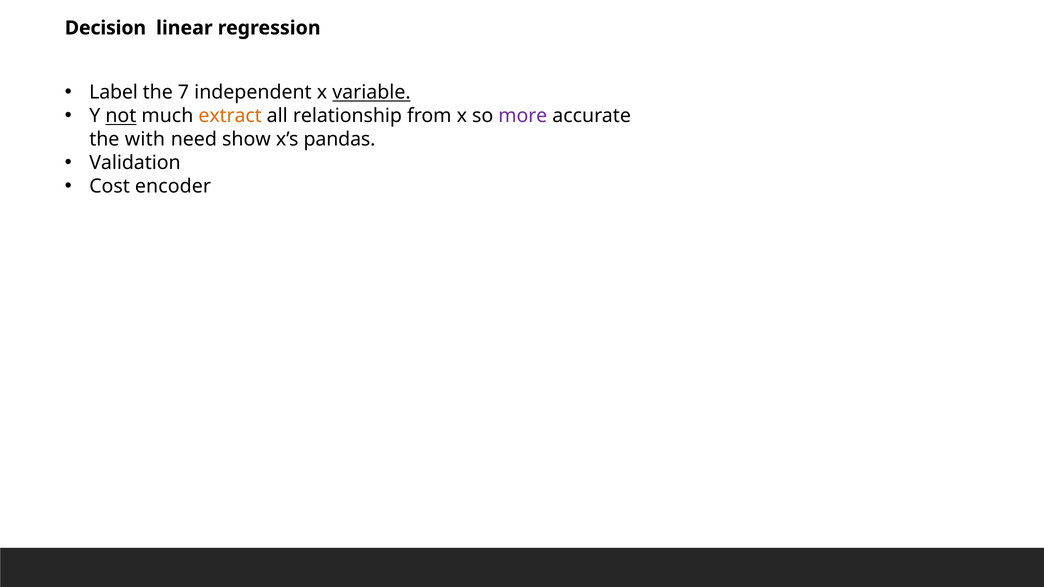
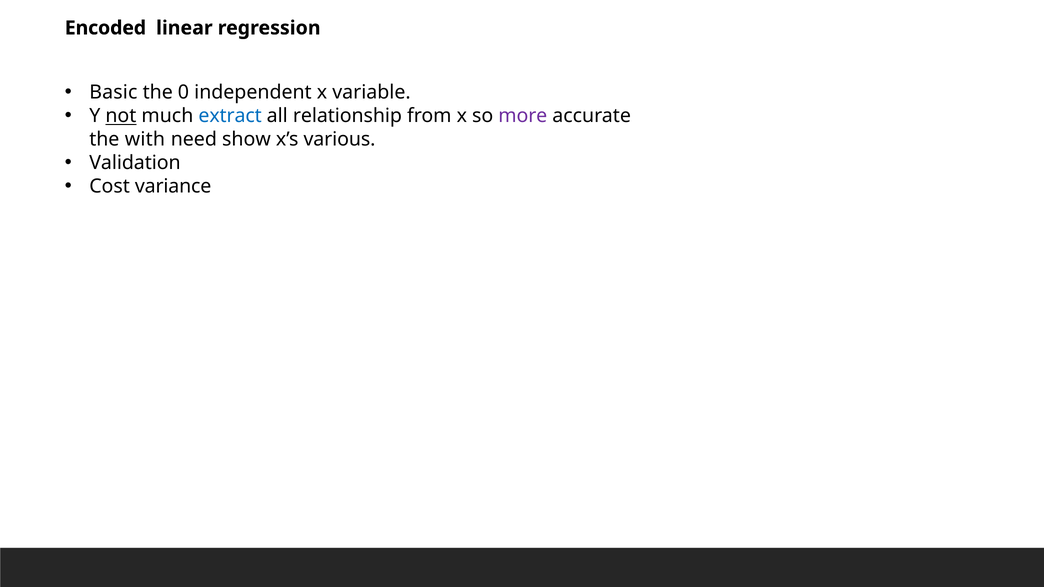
Decision: Decision -> Encoded (105, 28)
Label: Label -> Basic (113, 92)
7: 7 -> 0 (183, 92)
variable underline: present -> none (371, 92)
extract colour: orange -> blue (230, 116)
pandas: pandas -> various (339, 139)
encoder: encoder -> variance (173, 186)
